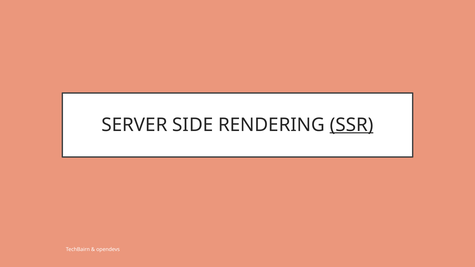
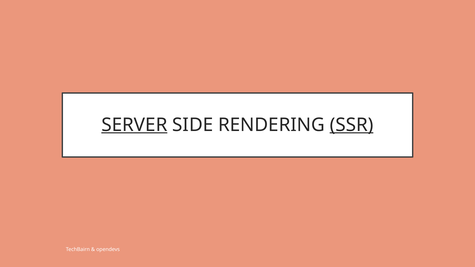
SERVER underline: none -> present (134, 125)
